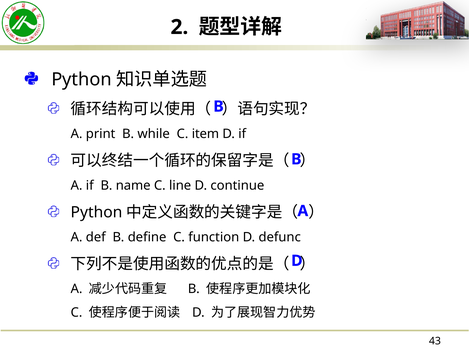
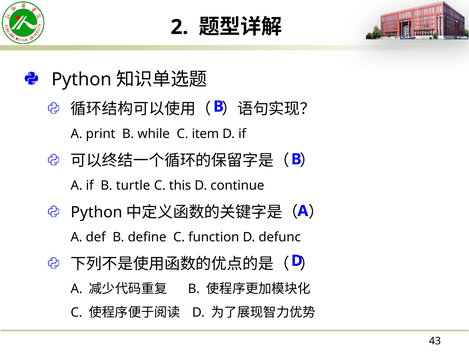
name: name -> turtle (133, 185)
line: line -> this (180, 185)
